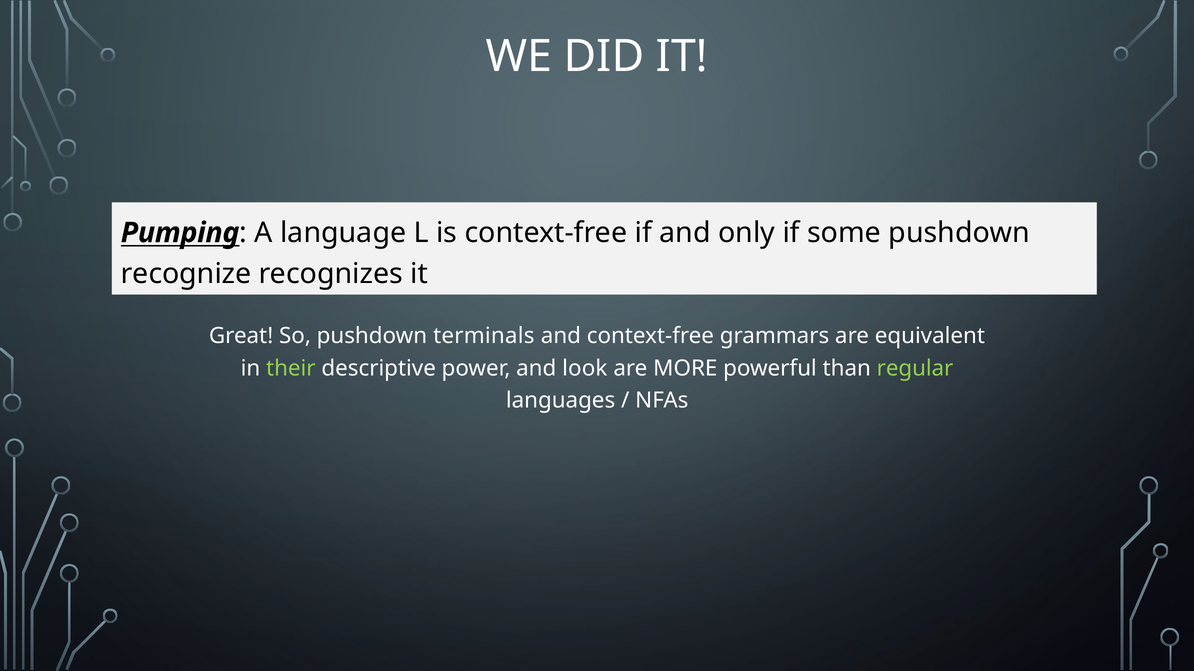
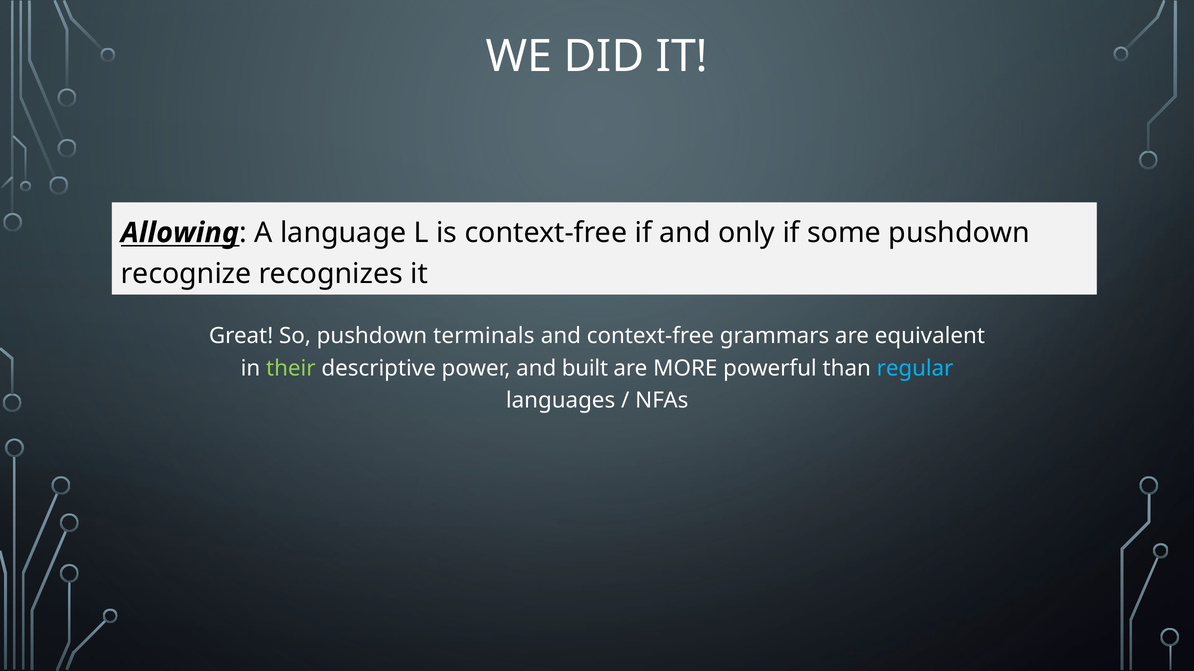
Pumping: Pumping -> Allowing (180, 233)
look: look -> built (585, 369)
regular colour: light green -> light blue (915, 369)
